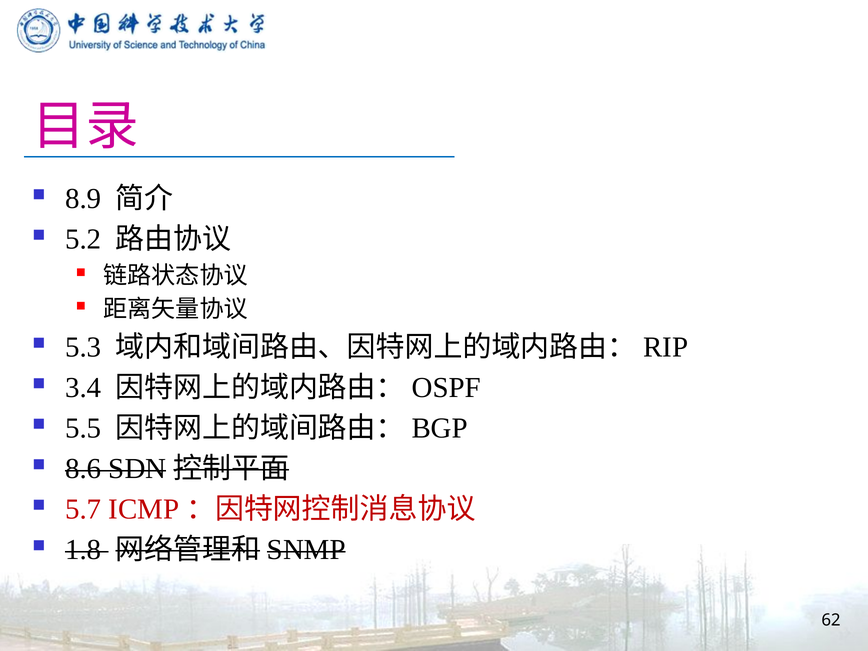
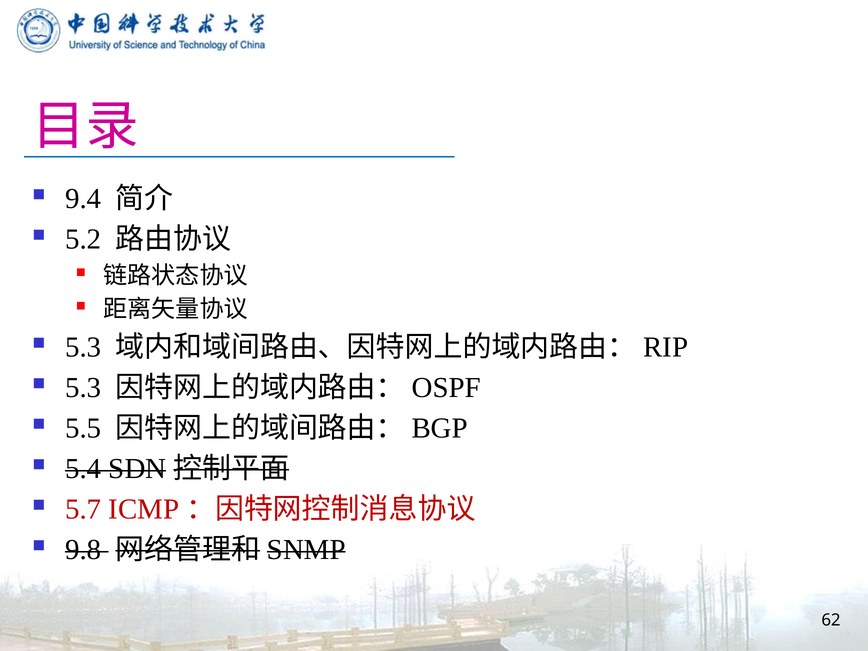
8.9: 8.9 -> 9.4 (83, 199)
3.4: 3.4 -> 5.3 (83, 388)
8.6: 8.6 -> 5.4 (83, 469)
1.8: 1.8 -> 9.8 (83, 550)
